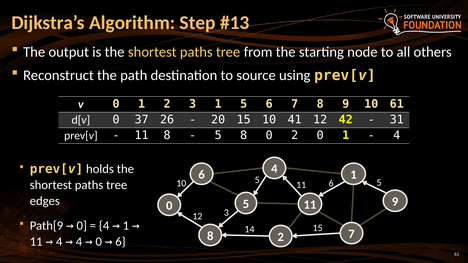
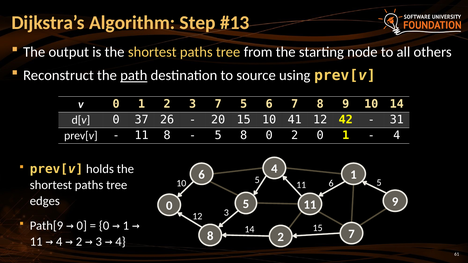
path underline: none -> present (134, 76)
3 1: 1 -> 7 (218, 104)
10 61: 61 -> 14 (397, 104)
4: 4 -> 0 (104, 226)
4: 4 -> 2 (79, 242)
0: 0 -> 3 (99, 242)
6: 6 -> 4 (121, 242)
